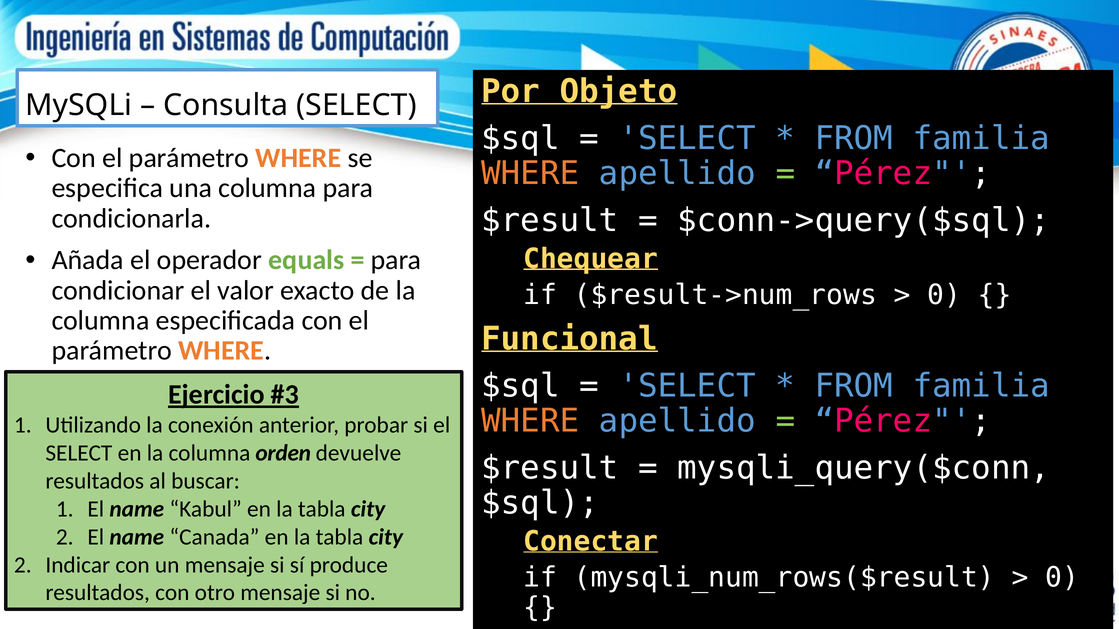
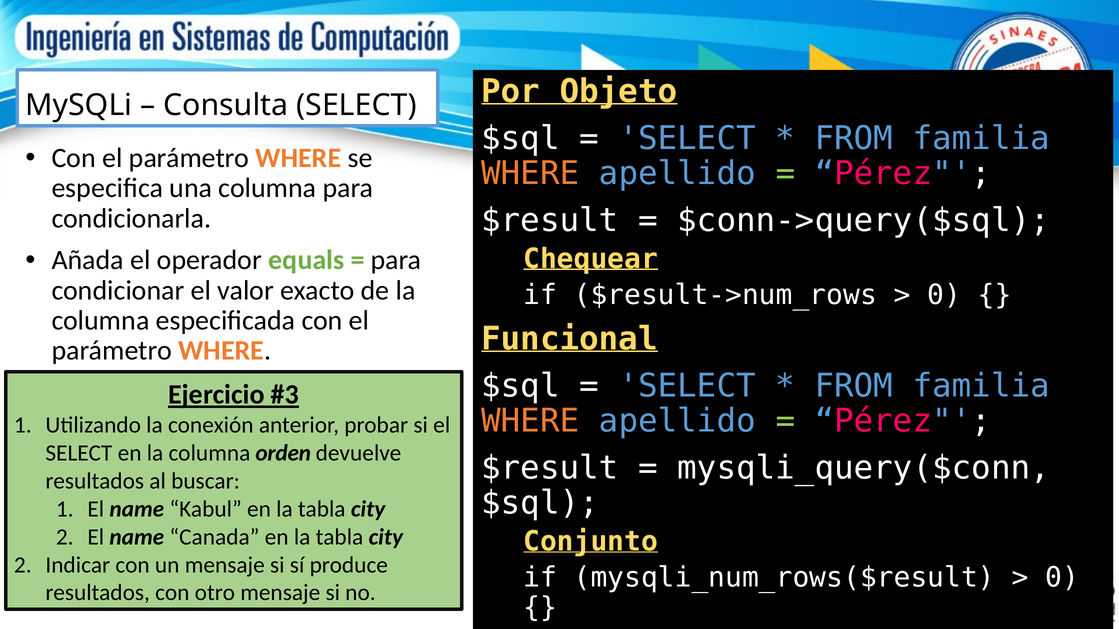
Conectar: Conectar -> Conjunto (591, 542)
